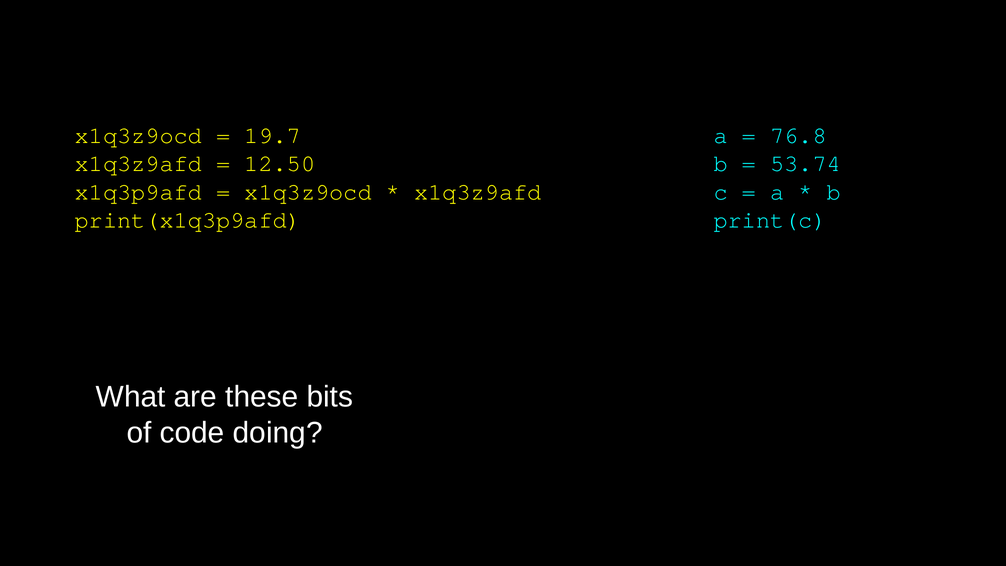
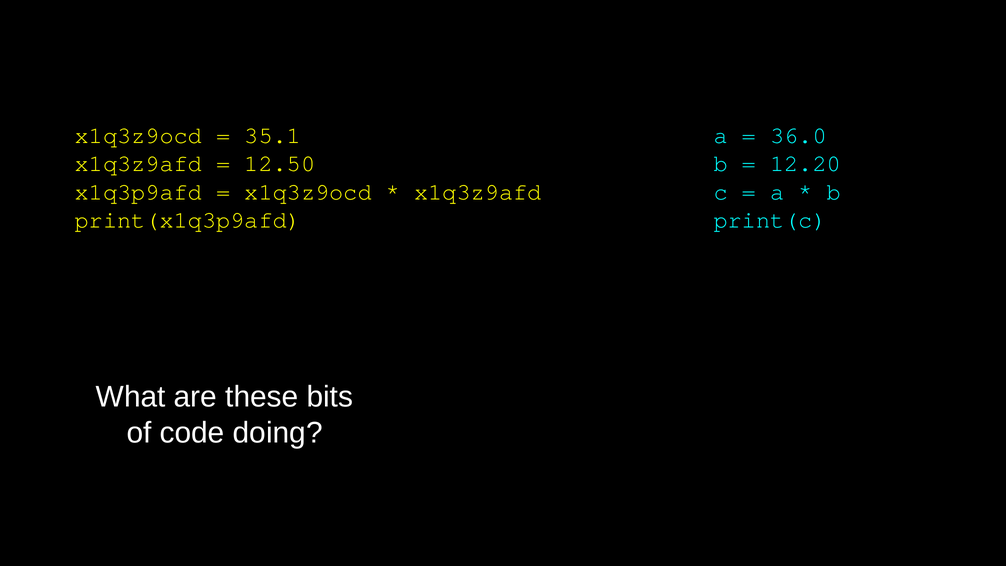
19.7: 19.7 -> 35.1 (273, 135)
76.8: 76.8 -> 36.0 (798, 135)
53.74: 53.74 -> 12.20 (806, 164)
